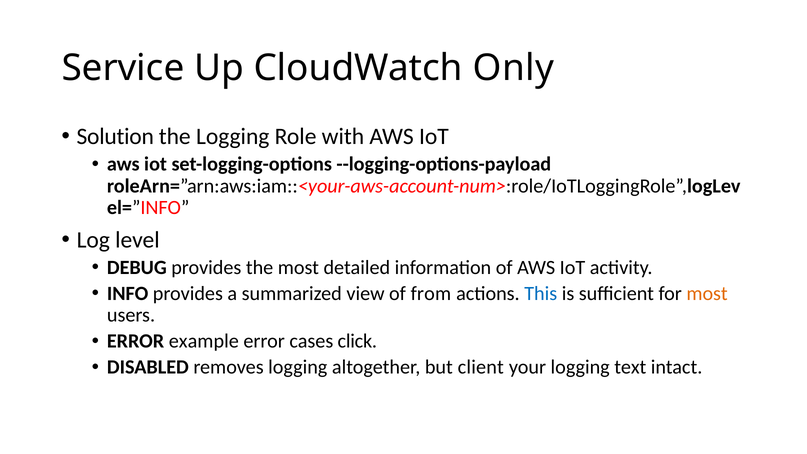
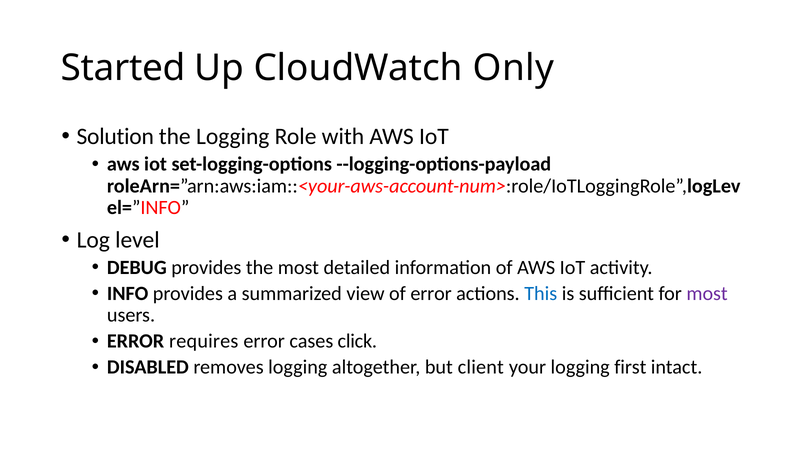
Service: Service -> Started (123, 68)
of from: from -> error (431, 294)
most colour: orange -> purple (707, 294)
example: example -> requires (204, 341)
text: text -> first (630, 367)
